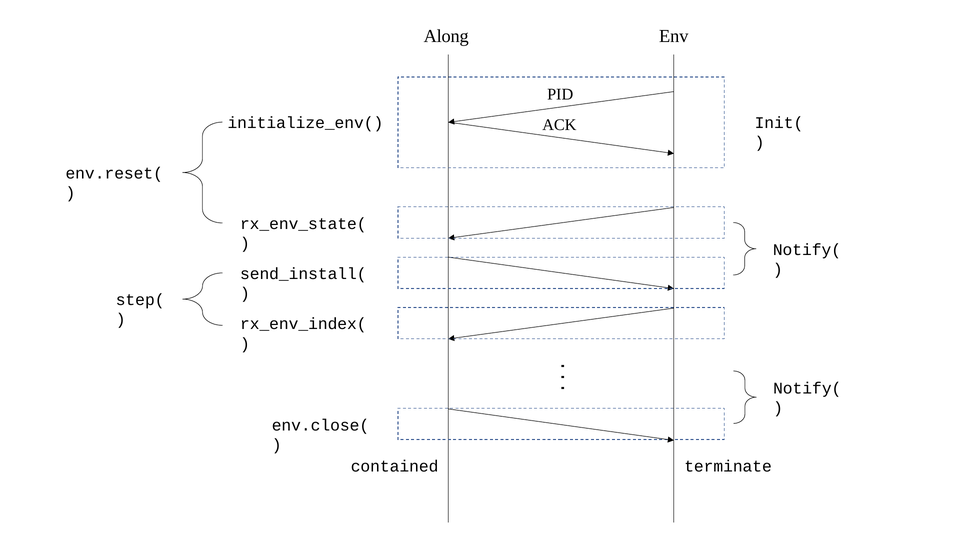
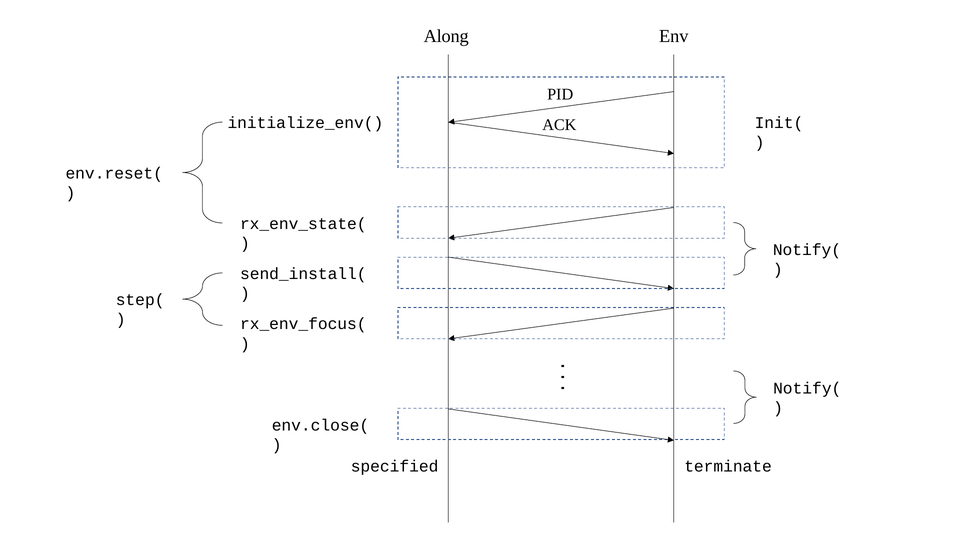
rx_env_index(: rx_env_index( -> rx_env_focus( (303, 324)
contained: contained -> specified (395, 466)
